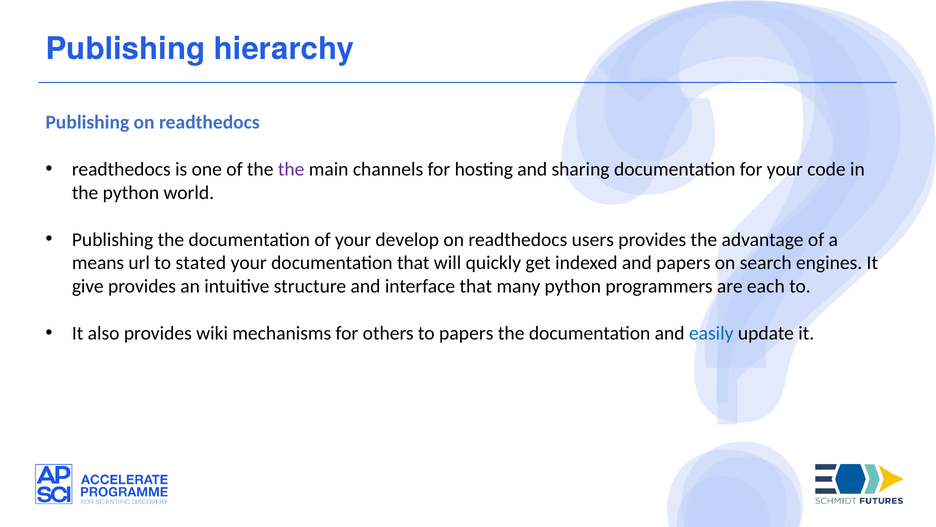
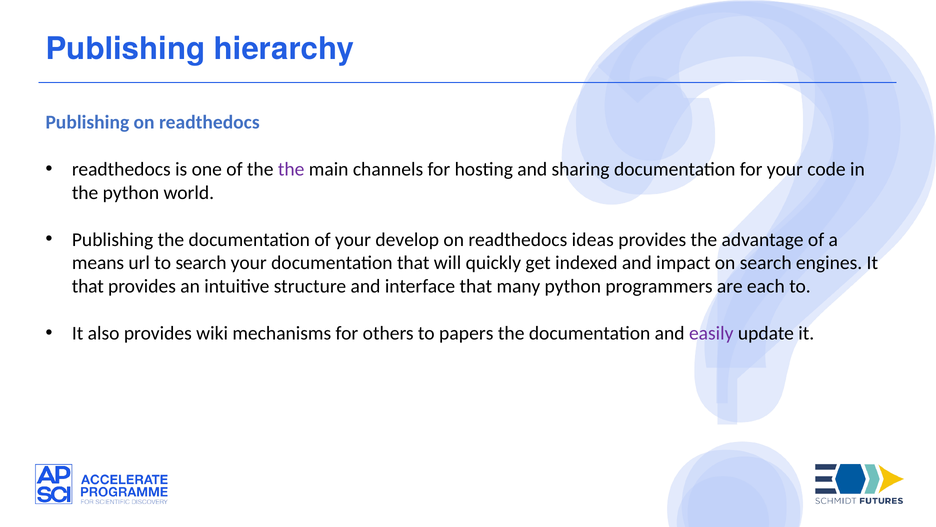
users: users -> ideas (593, 239)
to stated: stated -> search (201, 263)
and papers: papers -> impact (683, 263)
give: give -> that (88, 286)
easily colour: blue -> purple (711, 333)
